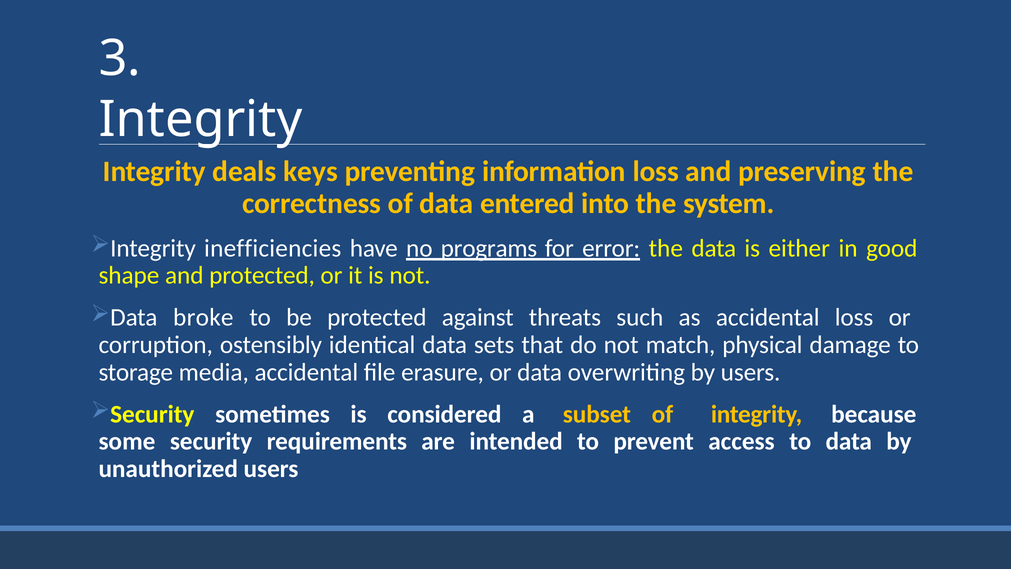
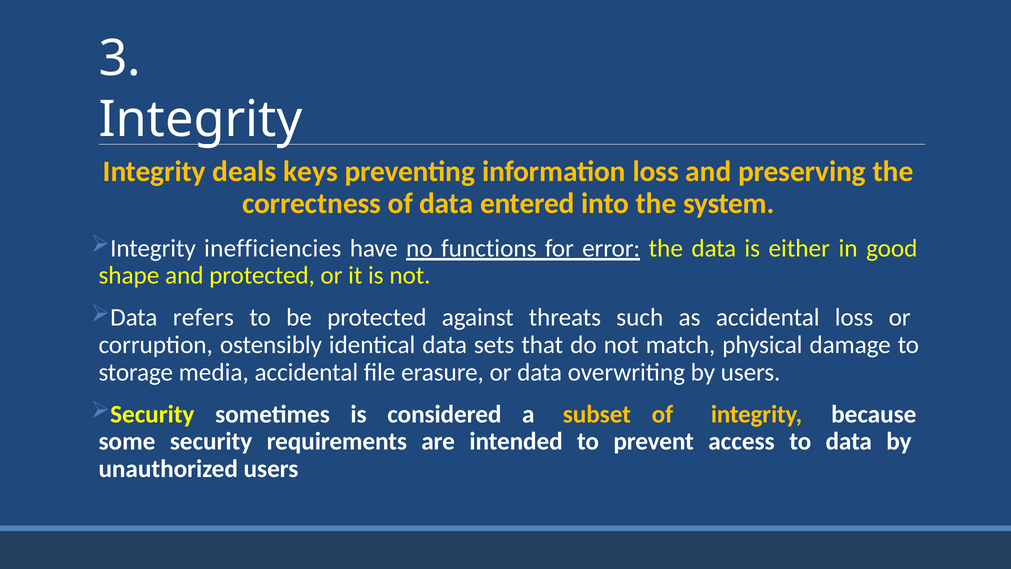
programs: programs -> functions (489, 248)
broke: broke -> refers (203, 317)
